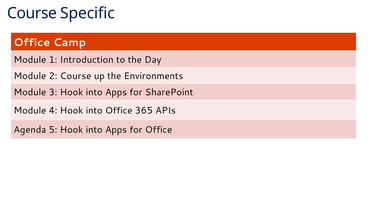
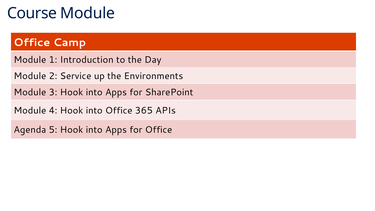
Course Specific: Specific -> Module (87, 13)
2 Course: Course -> Service (76, 76)
